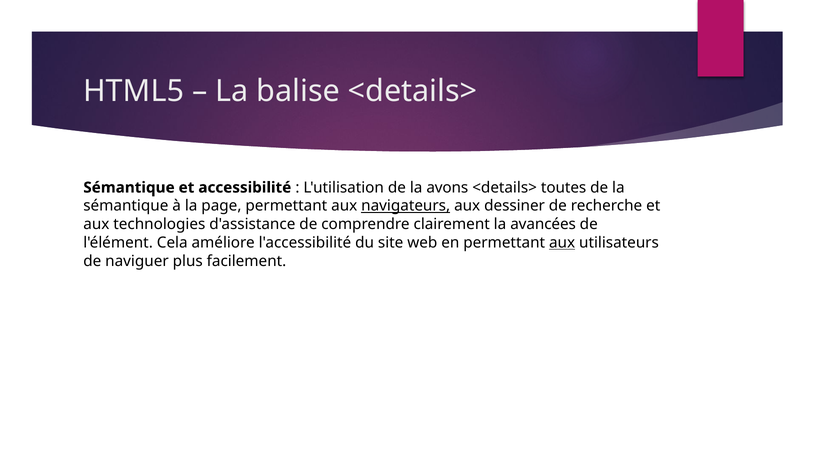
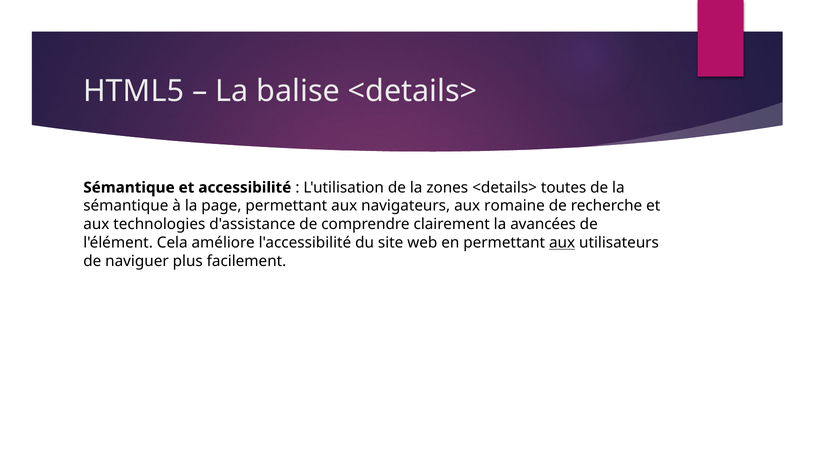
avons: avons -> zones (447, 187)
navigateurs underline: present -> none (406, 206)
dessiner: dessiner -> romaine (515, 206)
